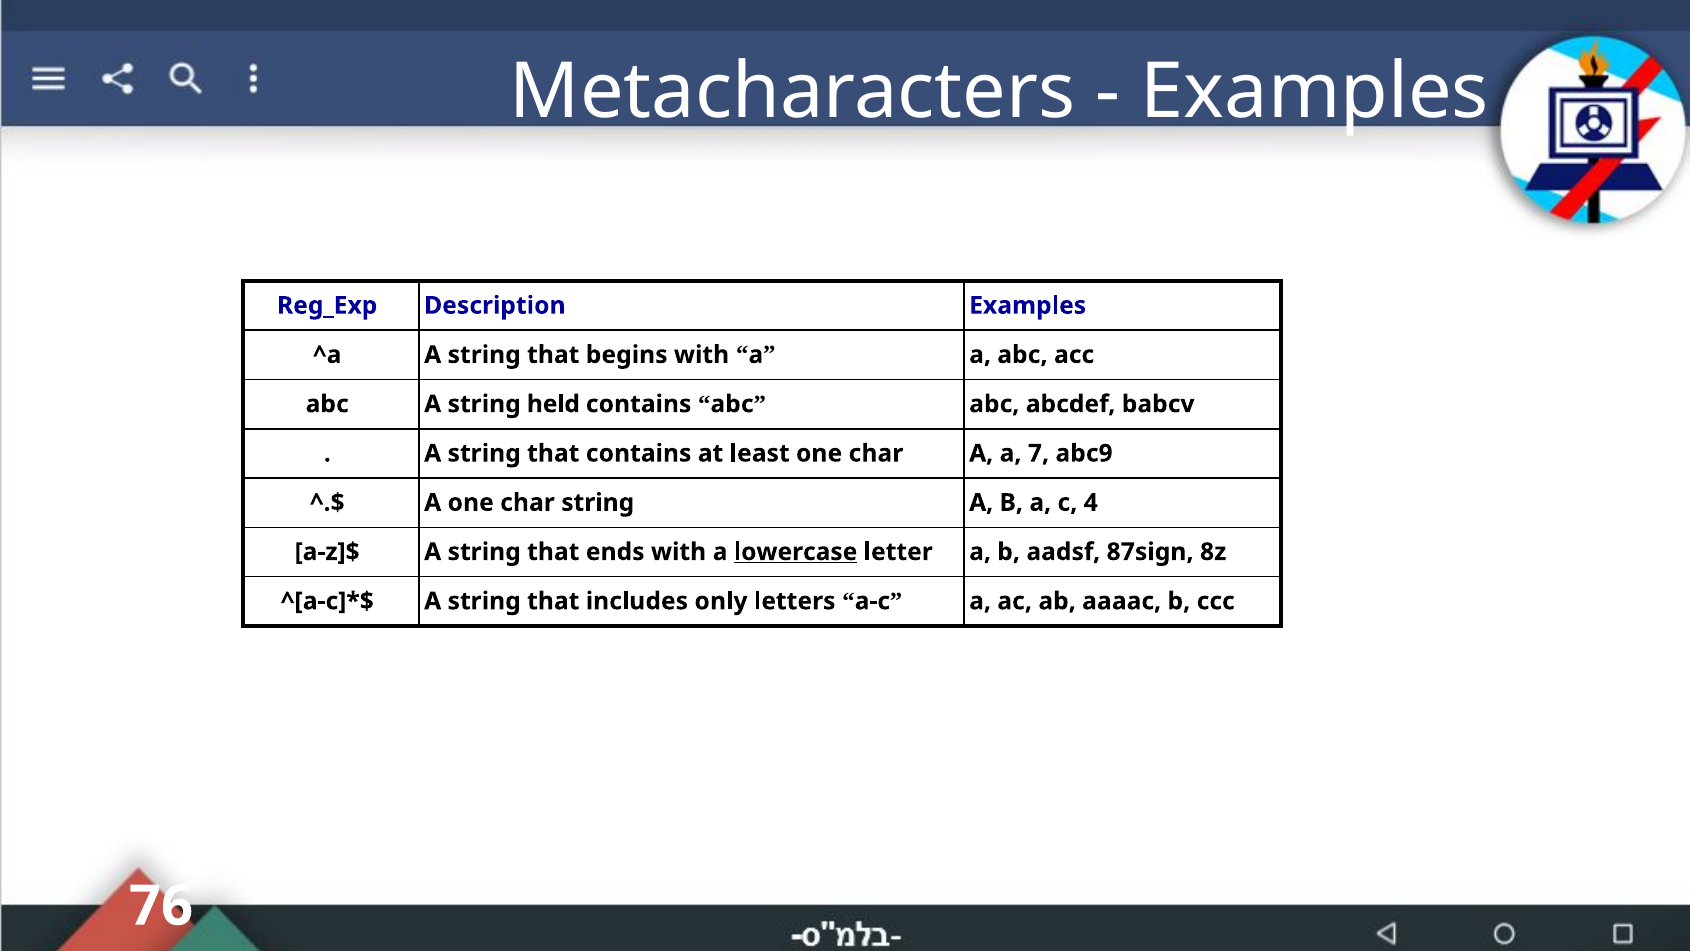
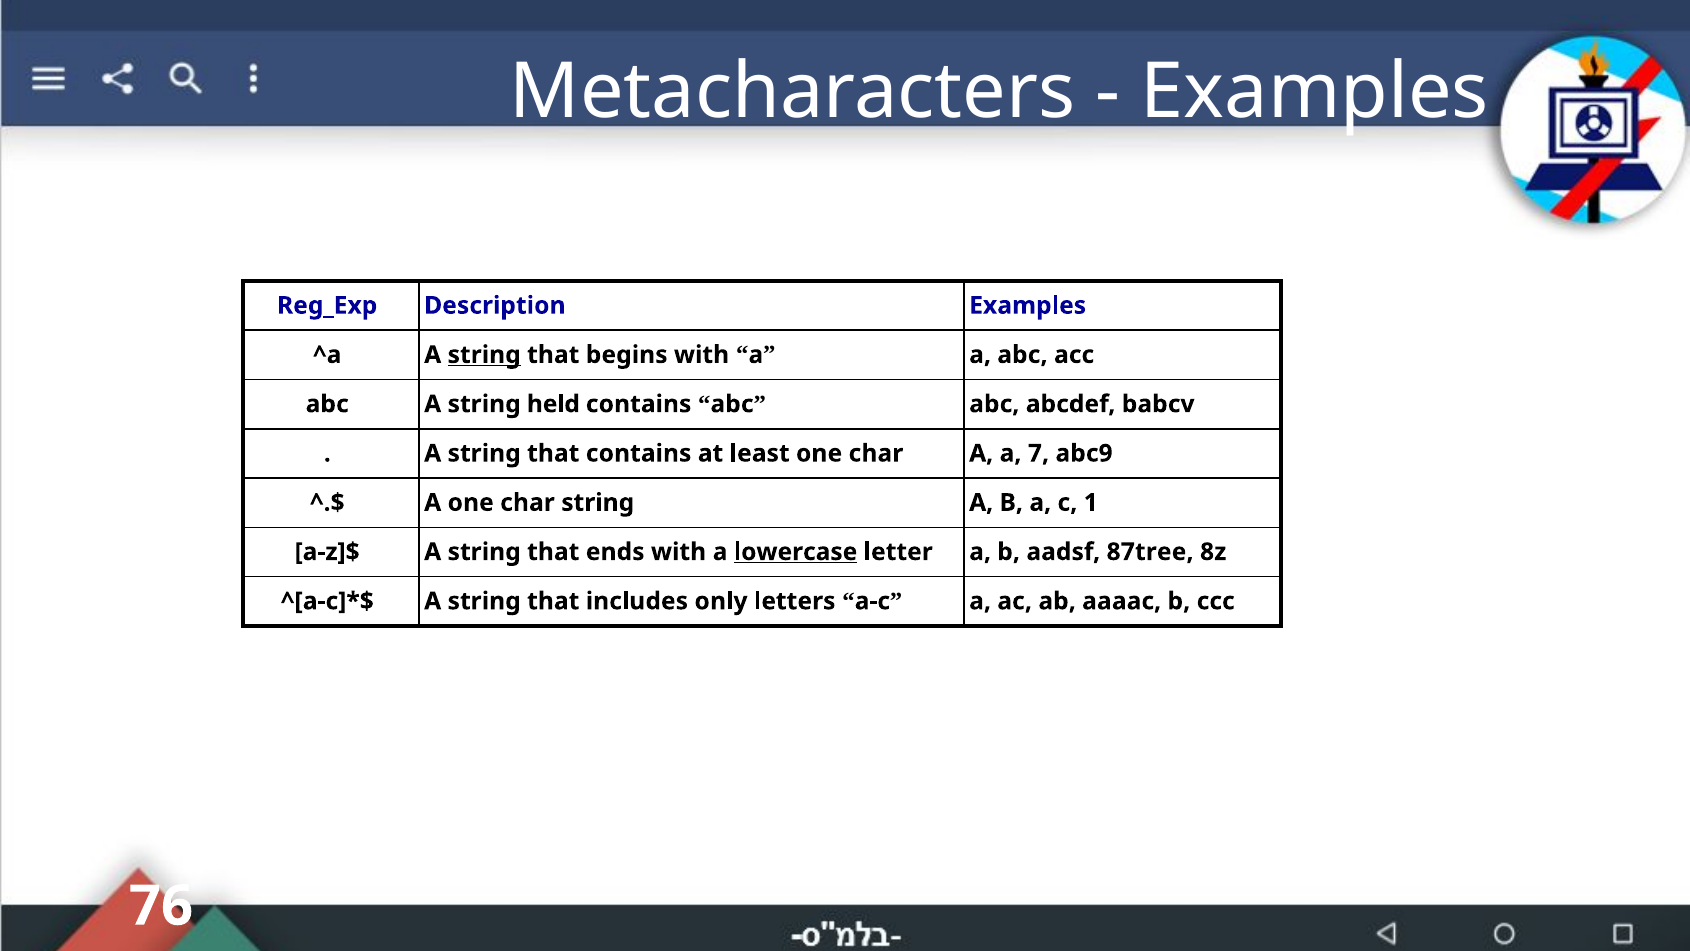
string underline: none -> present (484, 355)
4: 4 -> 1 (1091, 502)
87sign: 87sign -> 87tree (1150, 552)
